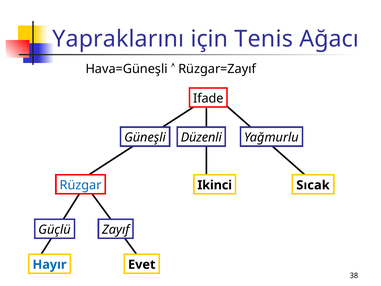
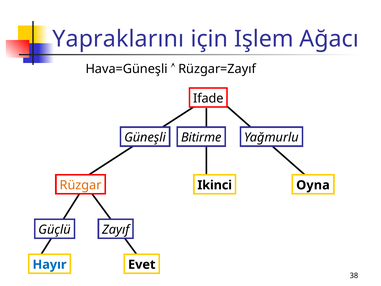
Tenis: Tenis -> Işlem (264, 39)
Düzenli: Düzenli -> Bitirme (201, 137)
Rüzgar colour: blue -> orange (81, 185)
Sıcak: Sıcak -> Oyna (313, 185)
